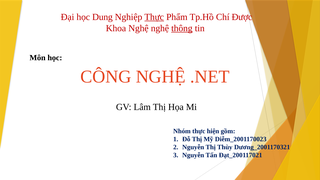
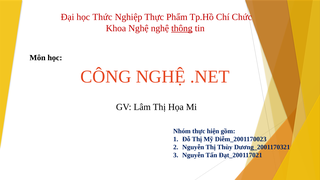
Dung: Dung -> Thức (102, 17)
Thực underline: present -> none (154, 17)
Được: Được -> Chức (242, 17)
